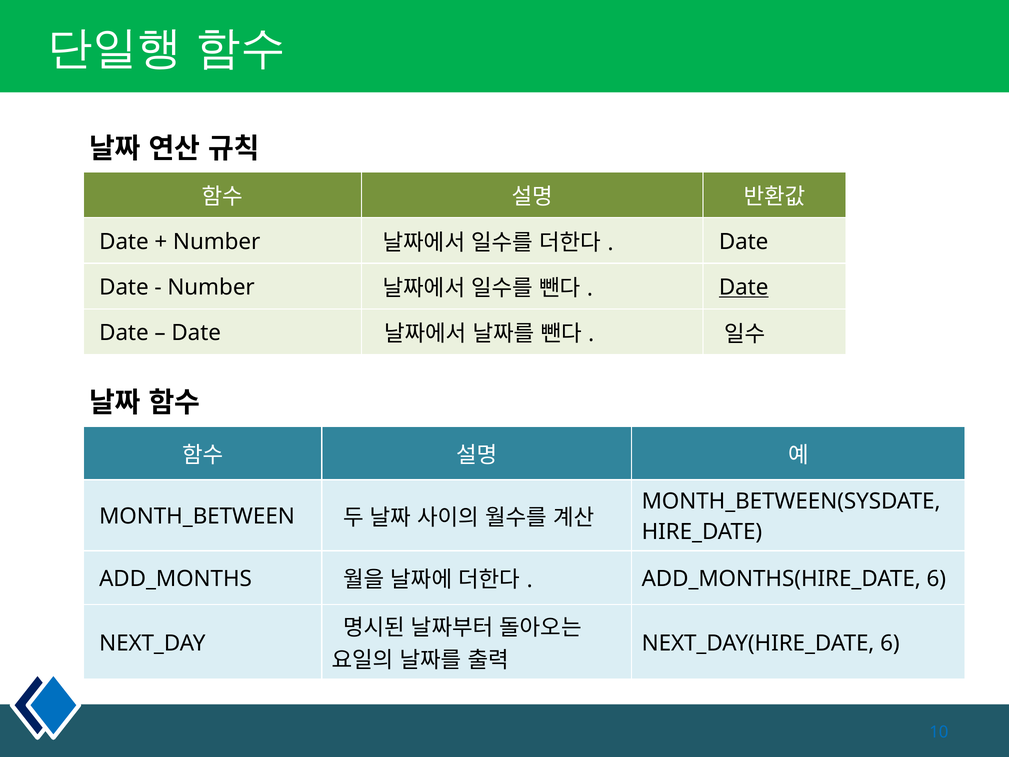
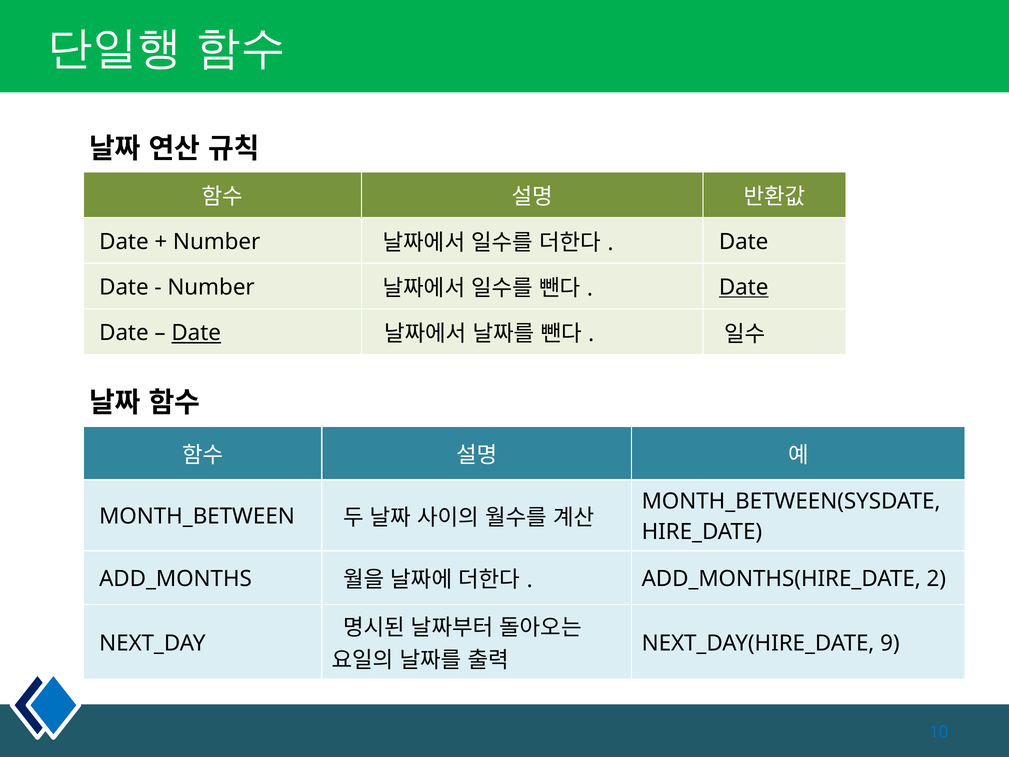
Date underline: none -> present (196, 333)
6: 6 -> 2 (936, 579)
6: 6 -> 9 (890, 643)
